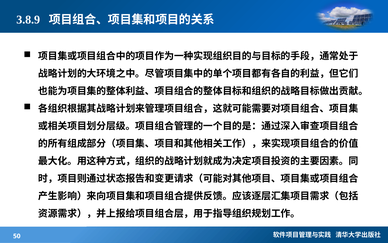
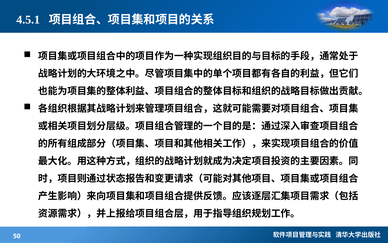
3.8.9: 3.8.9 -> 4.5.1 (28, 20)
